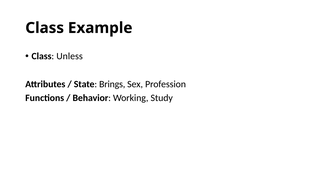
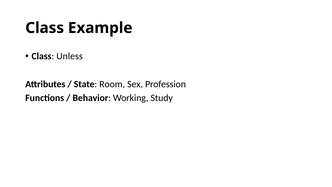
Brings: Brings -> Room (112, 84)
